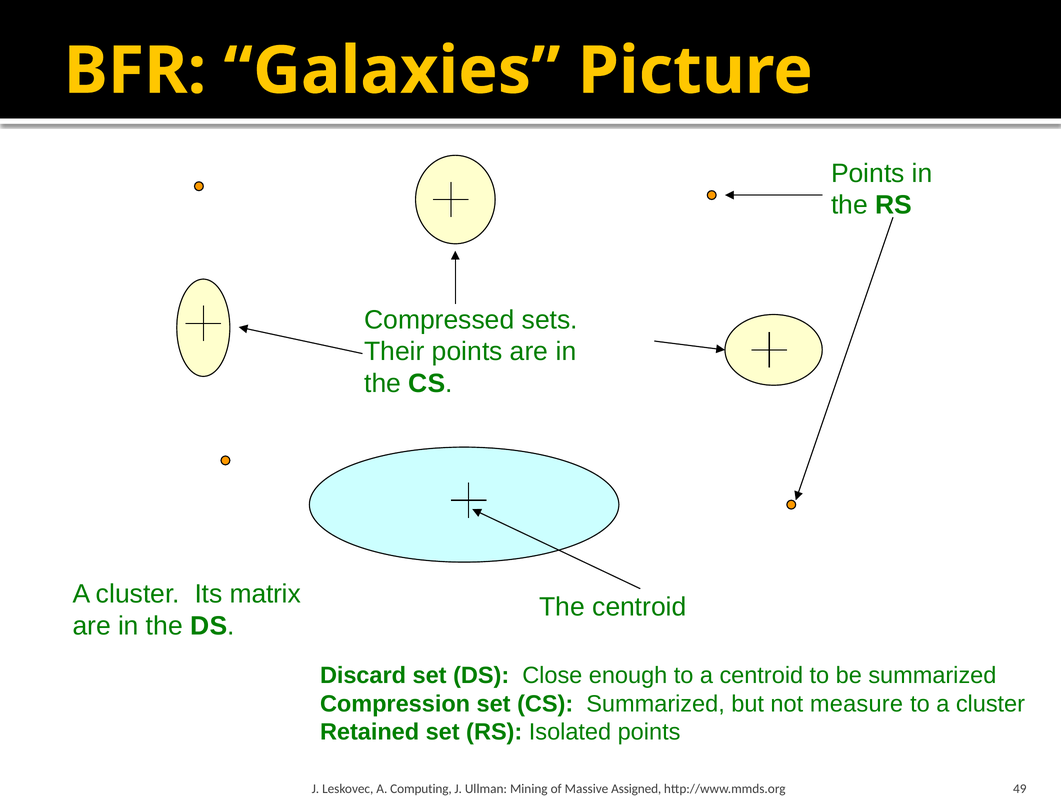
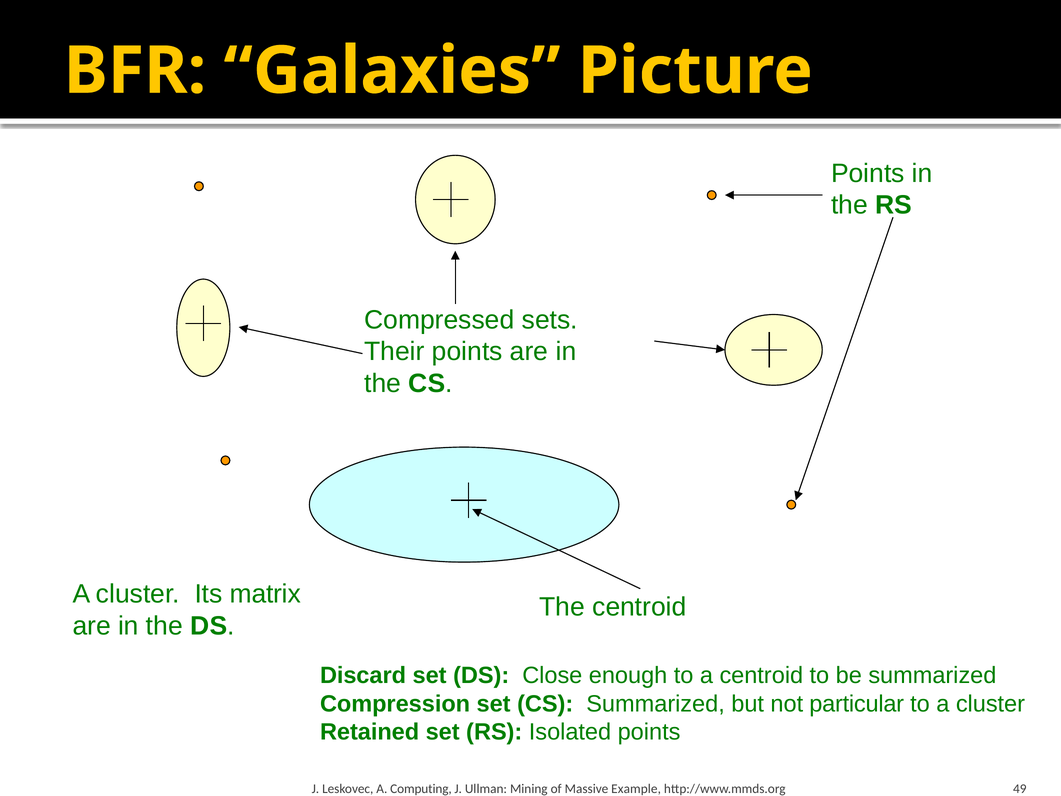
measure: measure -> particular (857, 704)
Assigned: Assigned -> Example (636, 789)
